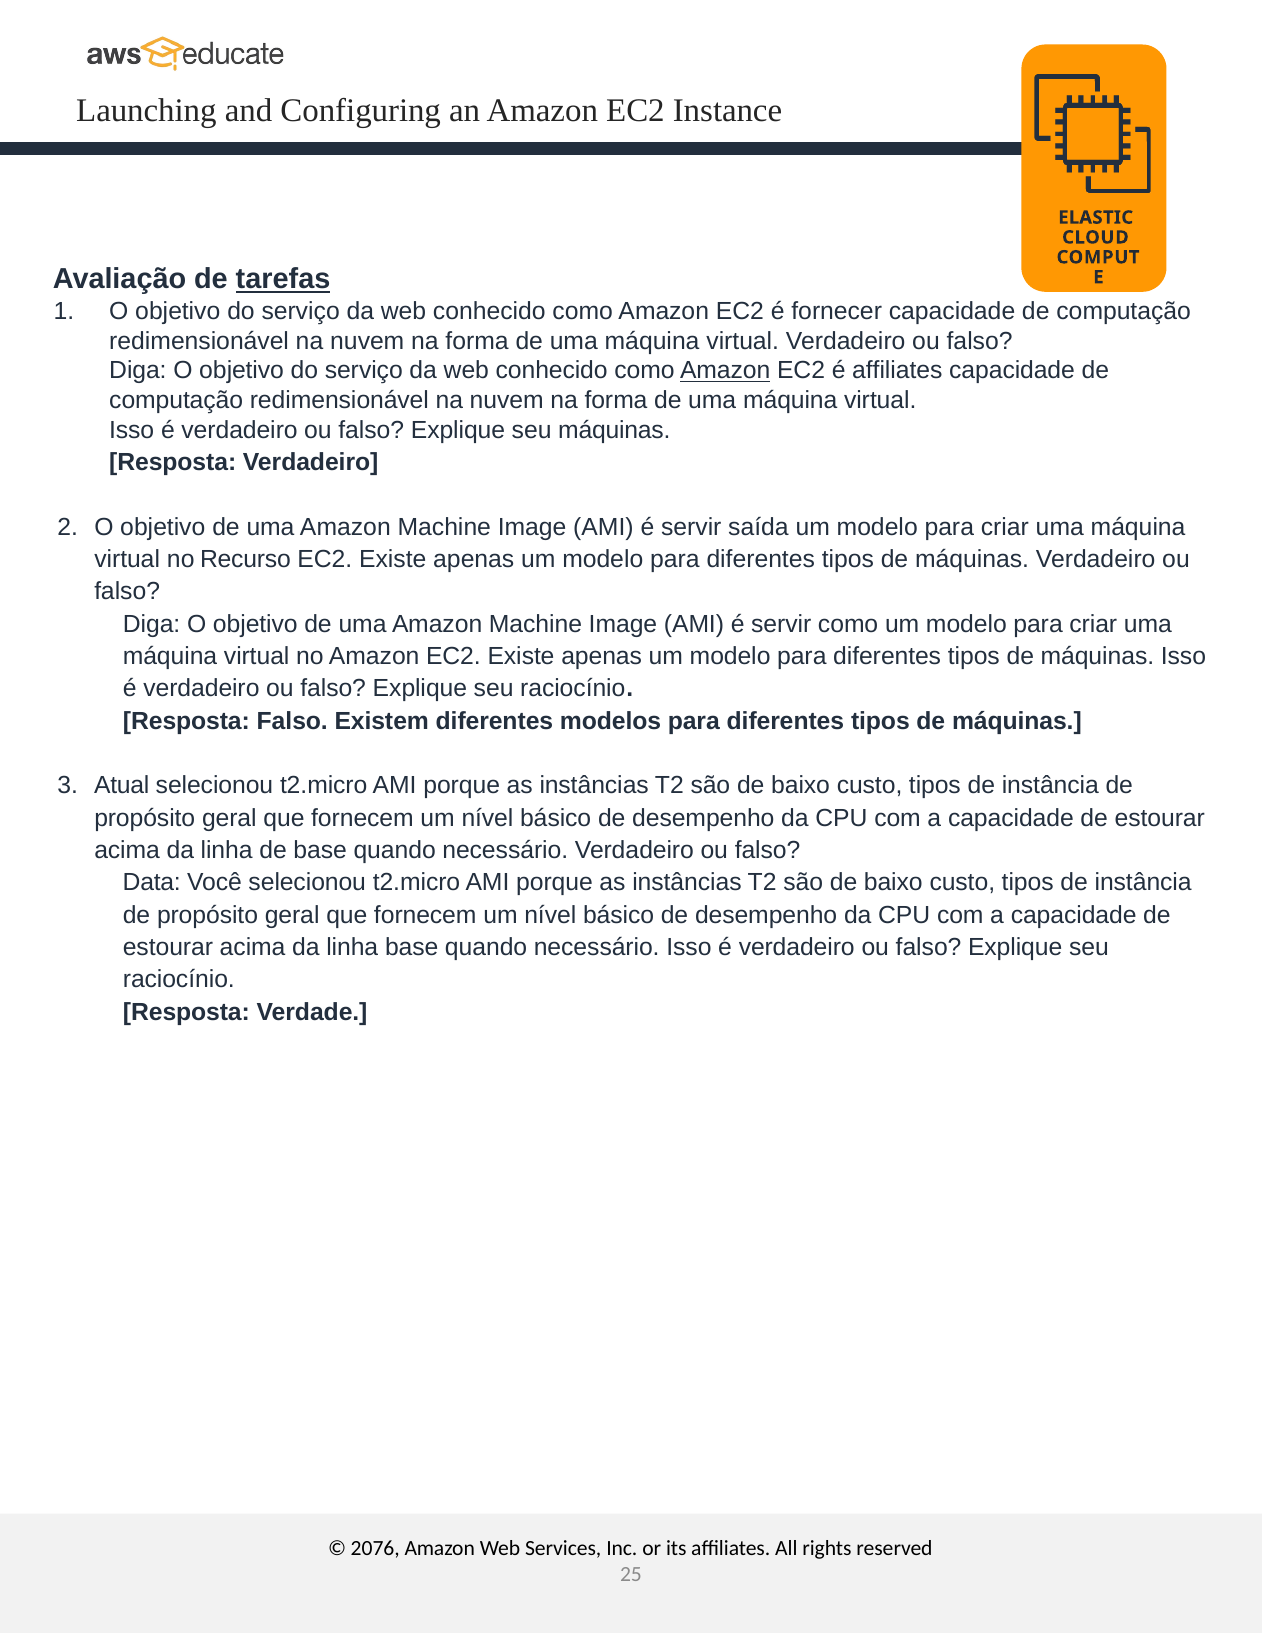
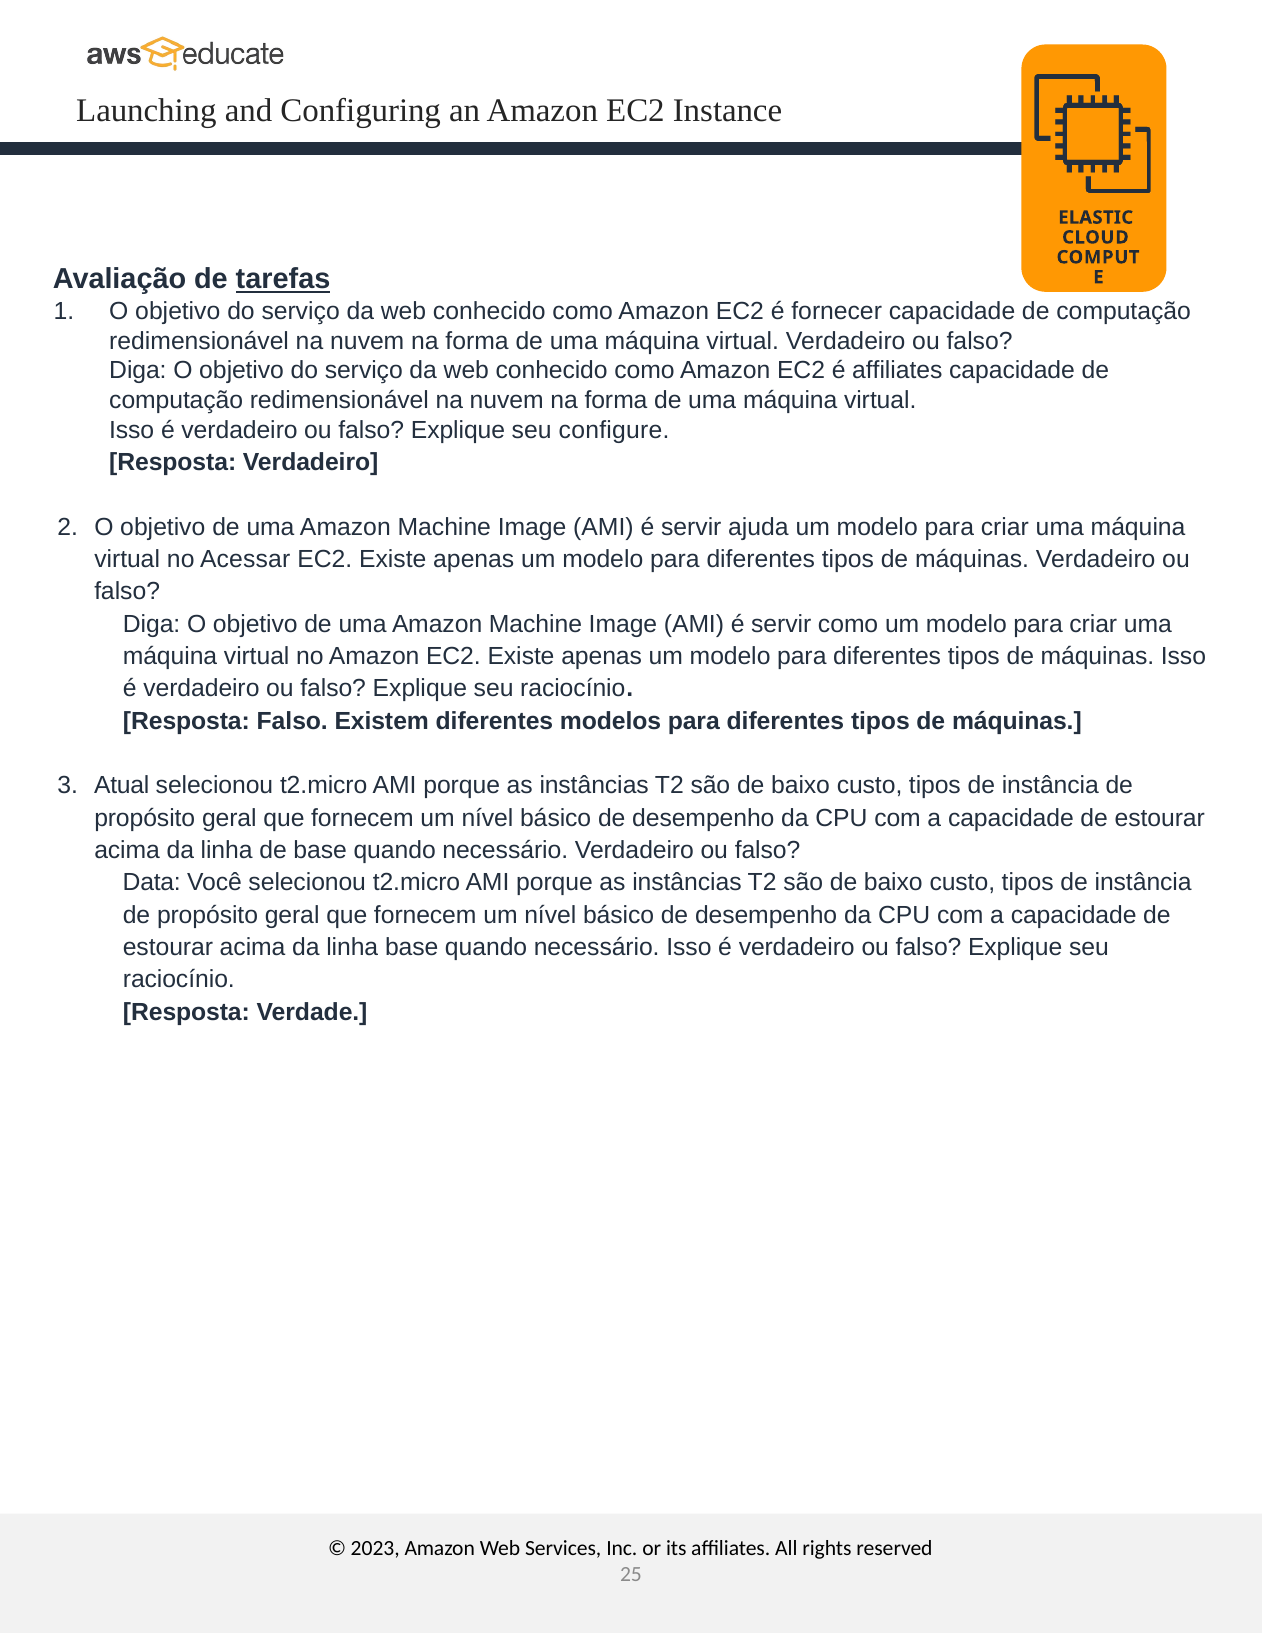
Amazon underline: present -> none (725, 371)
seu máquinas: máquinas -> configure (614, 430)
saída: saída -> ajuda (758, 527)
Recurso: Recurso -> Acessar (245, 559)
2076: 2076 -> 2023 (375, 1549)
